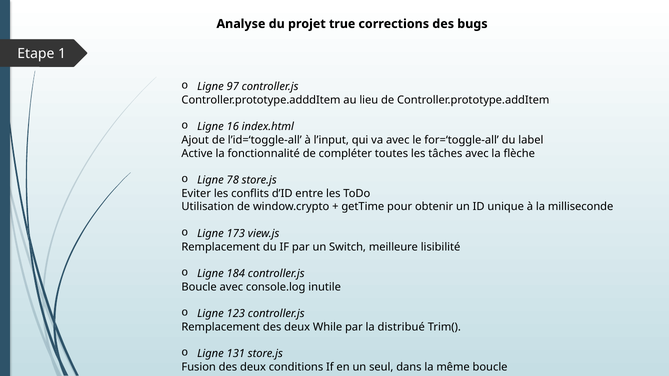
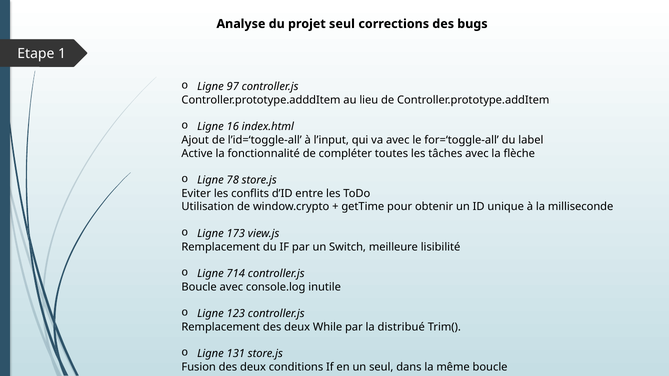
projet true: true -> seul (342, 24)
184: 184 -> 714 (236, 274)
